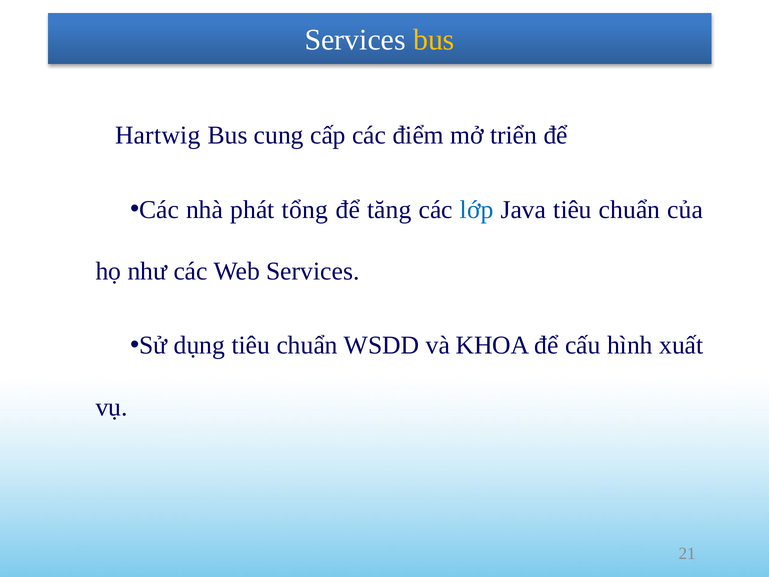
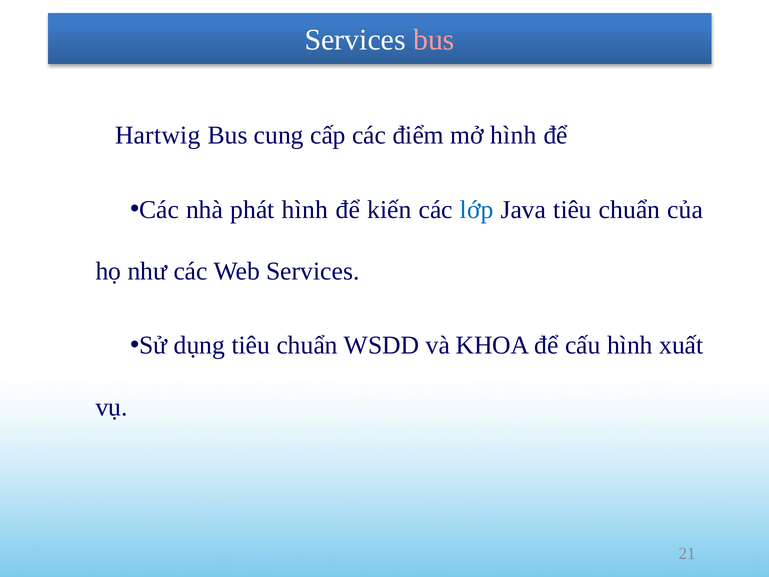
bus colour: yellow -> pink (434, 40)
mở triển: triển -> hình (513, 135)
phát tổng: tổng -> hình (305, 209)
tăng: tăng -> kiến (389, 209)
